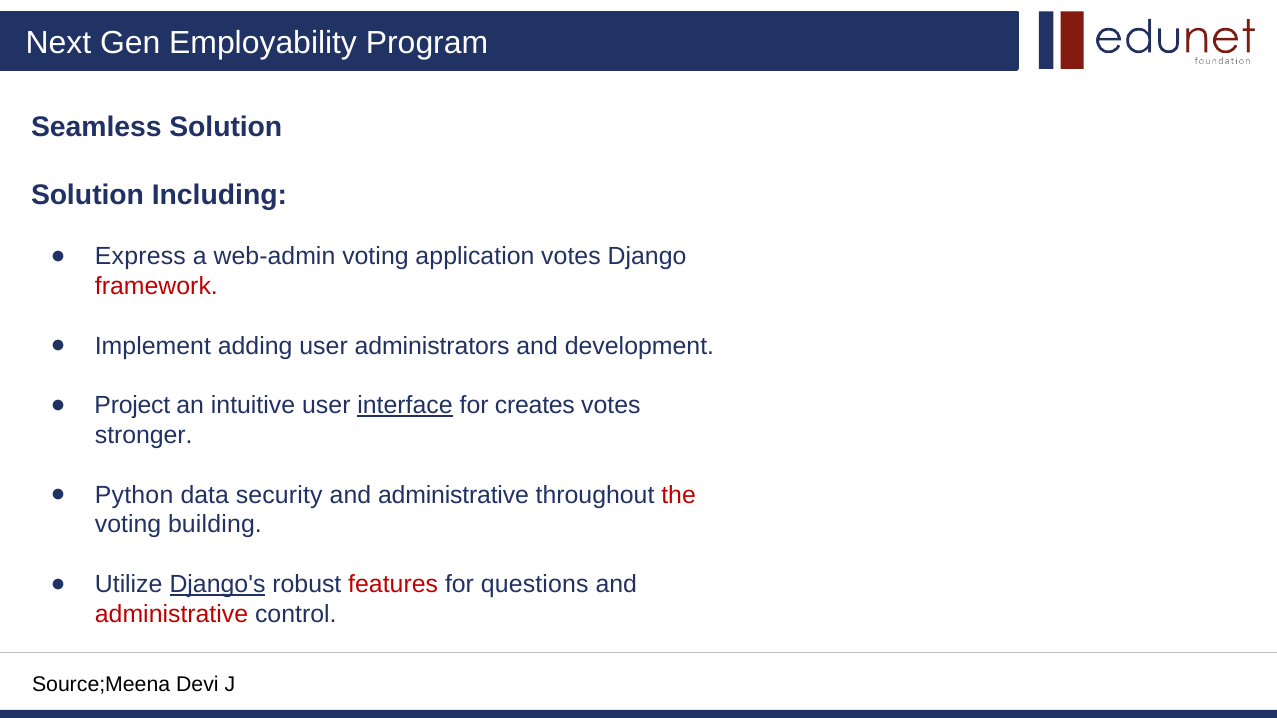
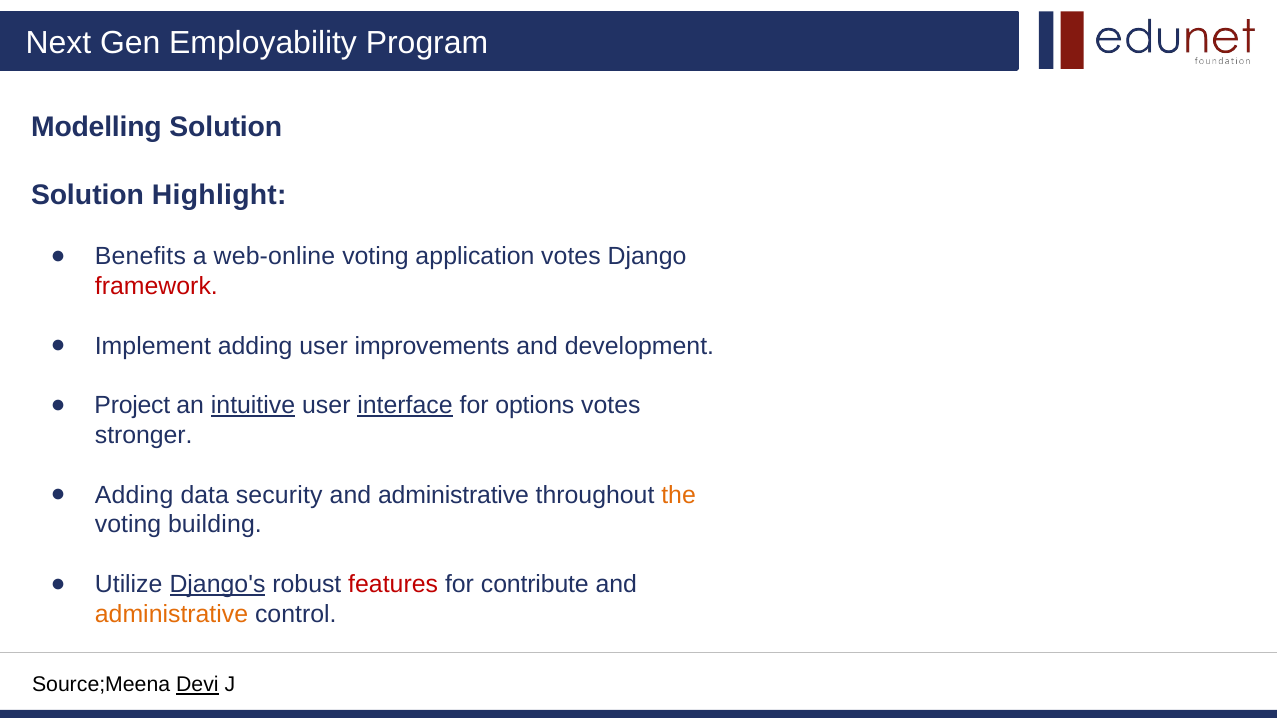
Seamless: Seamless -> Modelling (96, 127)
Including: Including -> Highlight (219, 195)
Express: Express -> Benefits (140, 257)
web-admin: web-admin -> web-online (274, 257)
administrators: administrators -> improvements (432, 346)
intuitive underline: none -> present (253, 406)
creates: creates -> options (535, 406)
Python: Python -> Adding (134, 495)
the colour: red -> orange (679, 495)
questions: questions -> contribute (535, 585)
administrative colour: red -> orange (172, 614)
Devi underline: none -> present (197, 685)
